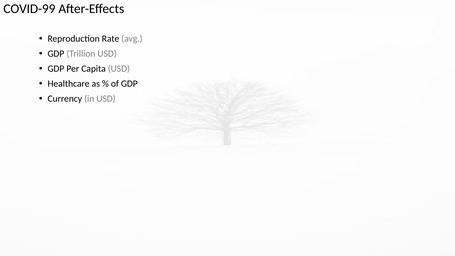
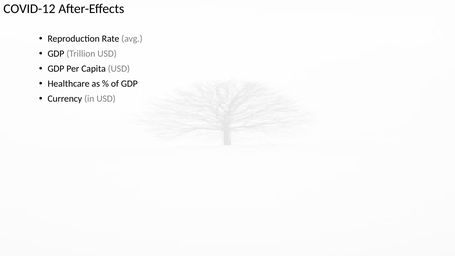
COVID-99: COVID-99 -> COVID-12 (29, 9)
